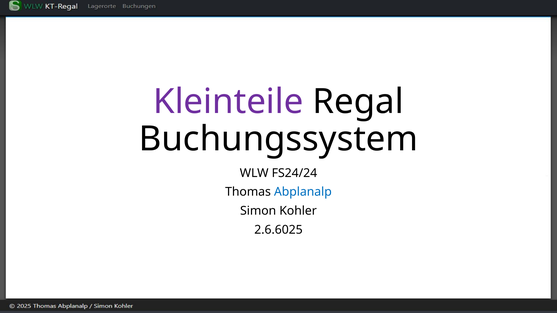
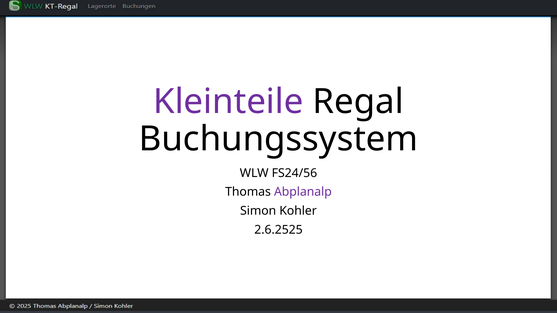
FS24/24: FS24/24 -> FS24/56 (294, 173)
Abplanalp colour: blue -> purple (303, 192)
2.6.6025: 2.6.6025 -> 2.6.2525 (278, 230)
